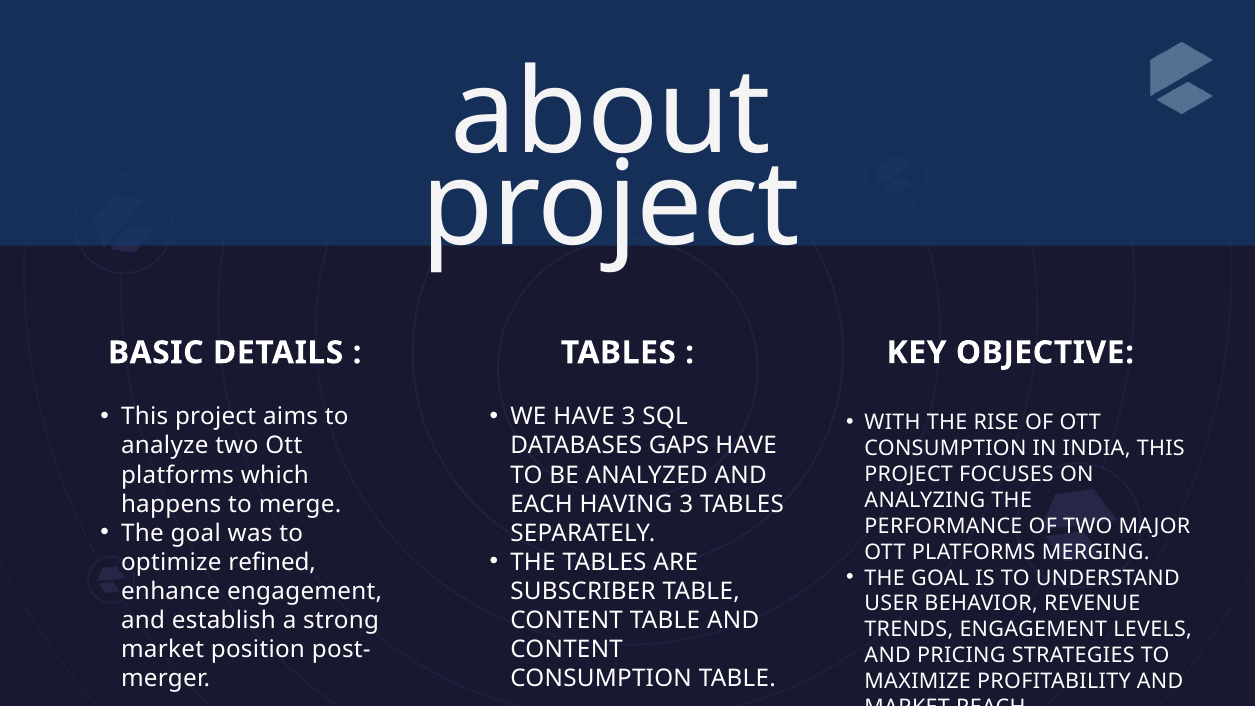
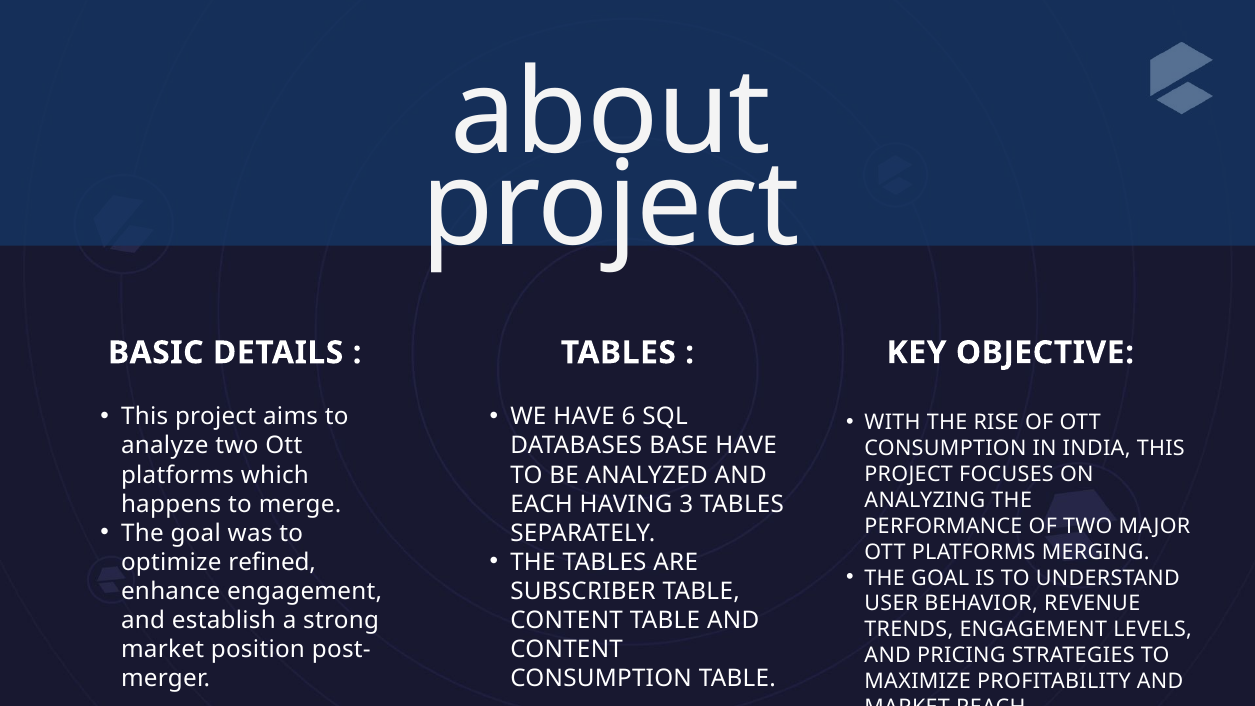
HAVE 3: 3 -> 6 (628, 417)
GAPS: GAPS -> BASE (679, 446)
